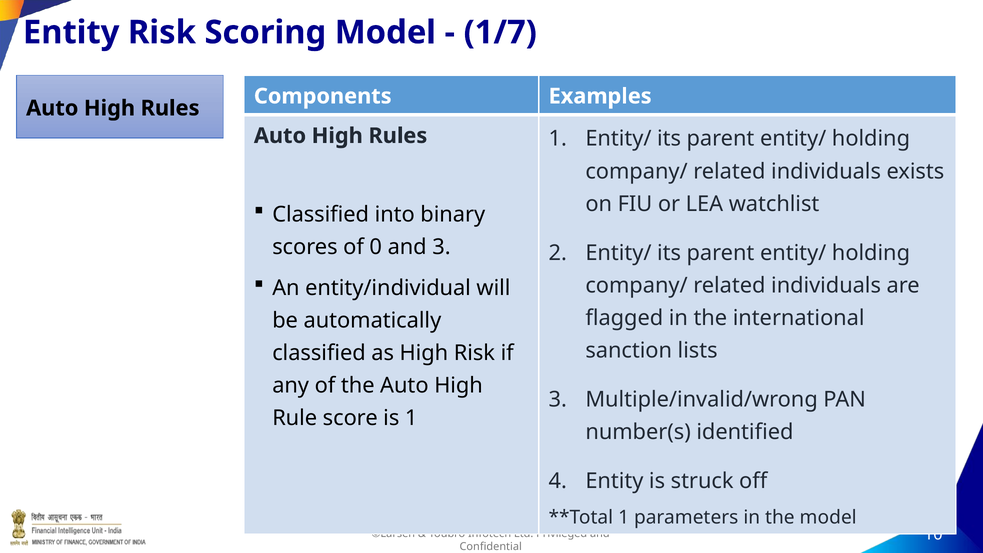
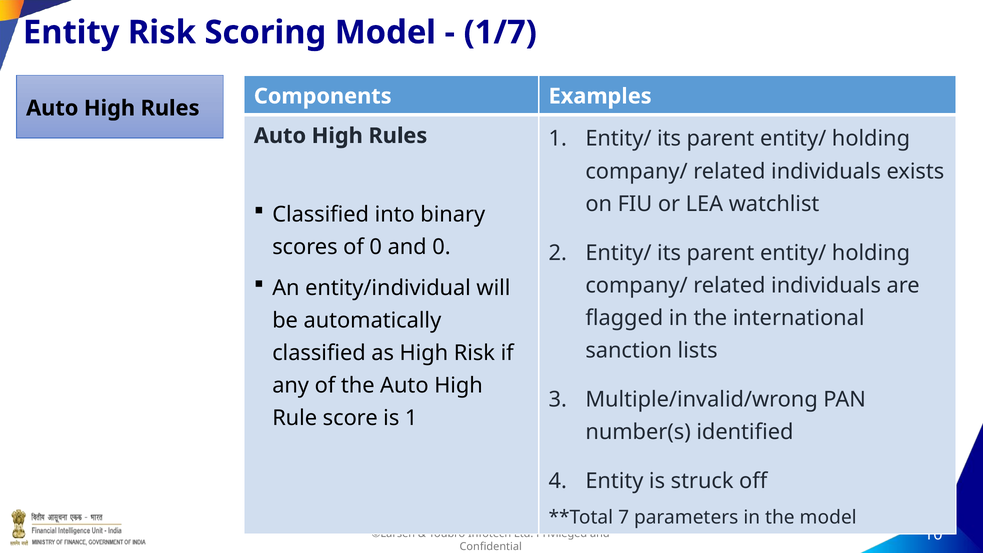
and 3: 3 -> 0 (441, 247)
1: 1 -> 7 (624, 517)
